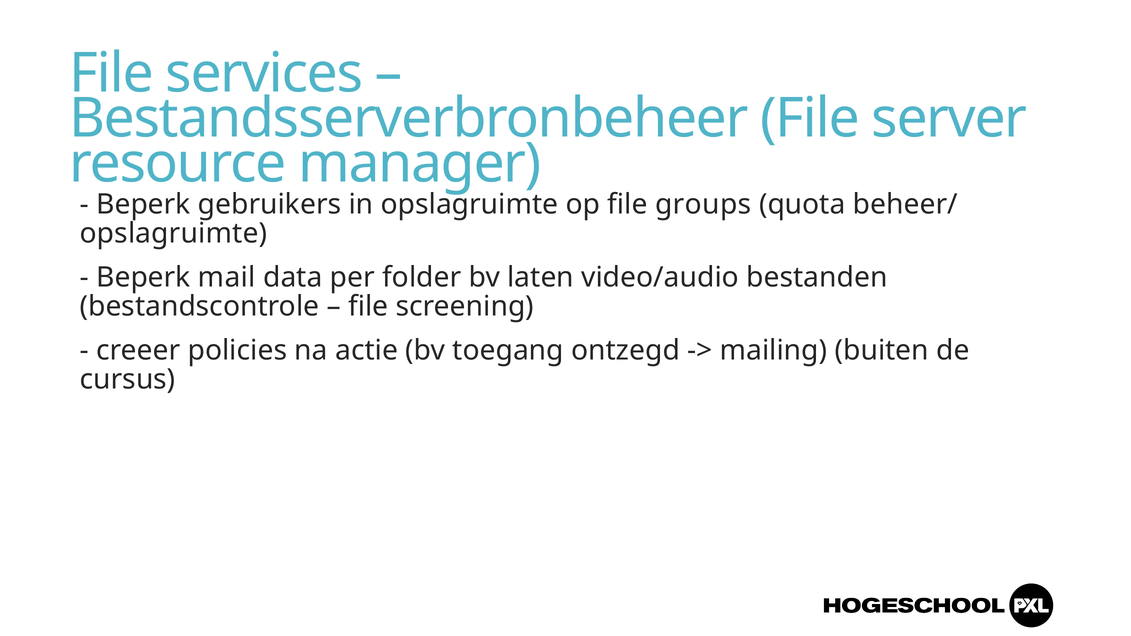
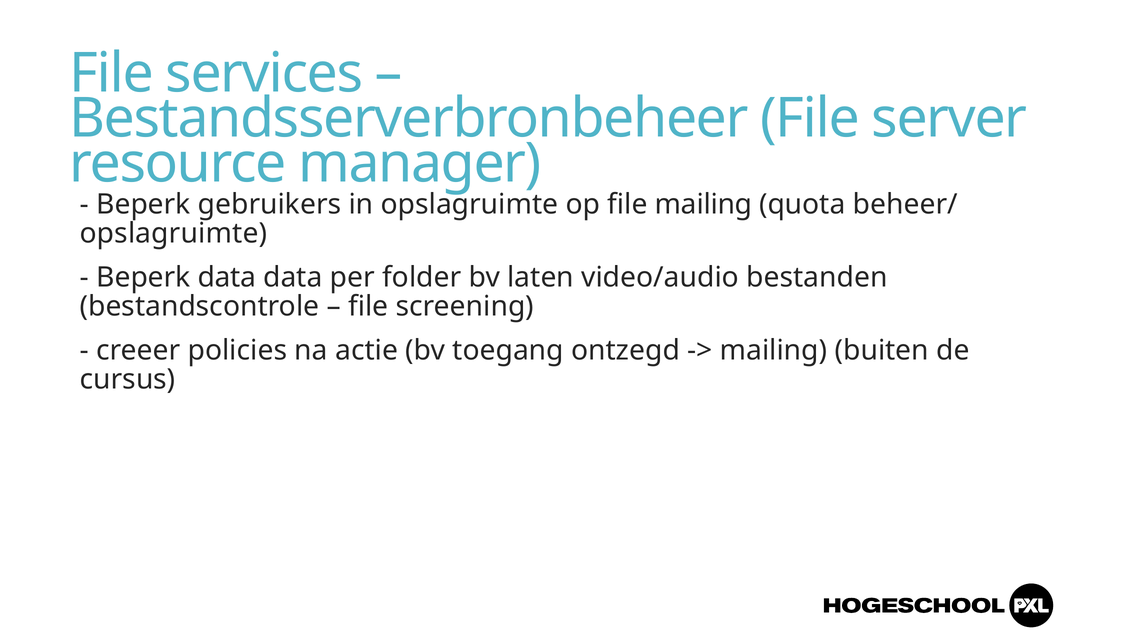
file groups: groups -> mailing (704, 205)
Beperk mail: mail -> data (227, 278)
